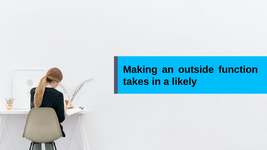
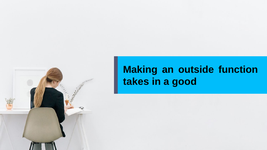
likely: likely -> good (184, 82)
